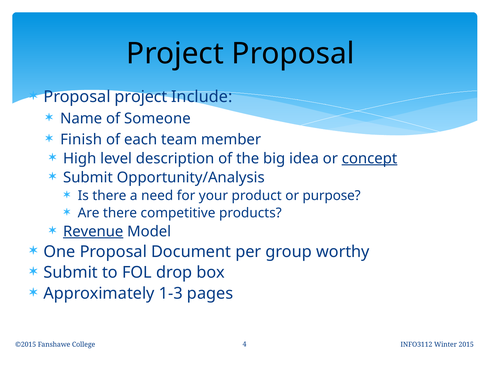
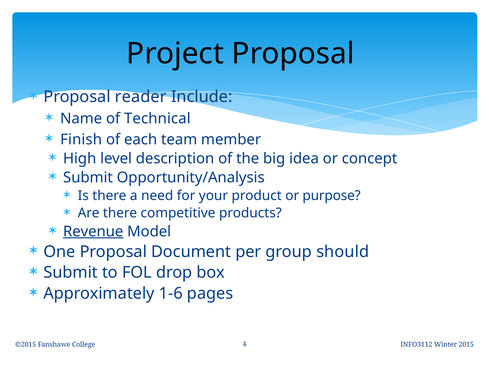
Proposal project: project -> reader (141, 97)
Someone: Someone -> Technical (157, 119)
concept underline: present -> none (370, 158)
worthy: worthy -> should (343, 251)
1-3: 1-3 -> 1-6 (171, 293)
